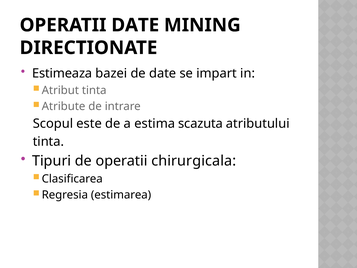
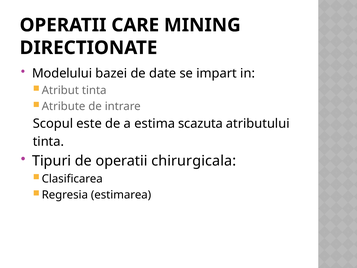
OPERATII DATE: DATE -> CARE (135, 25)
Estimeaza: Estimeaza -> Modelului (62, 73)
